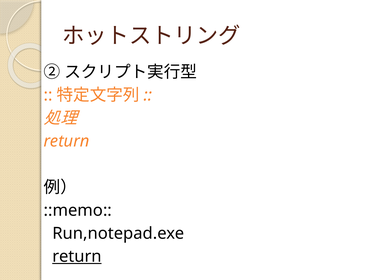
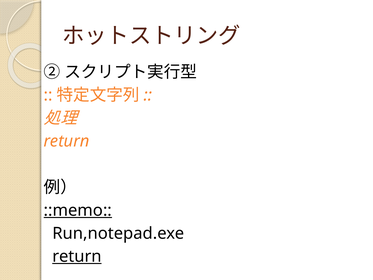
::memo underline: none -> present (78, 210)
